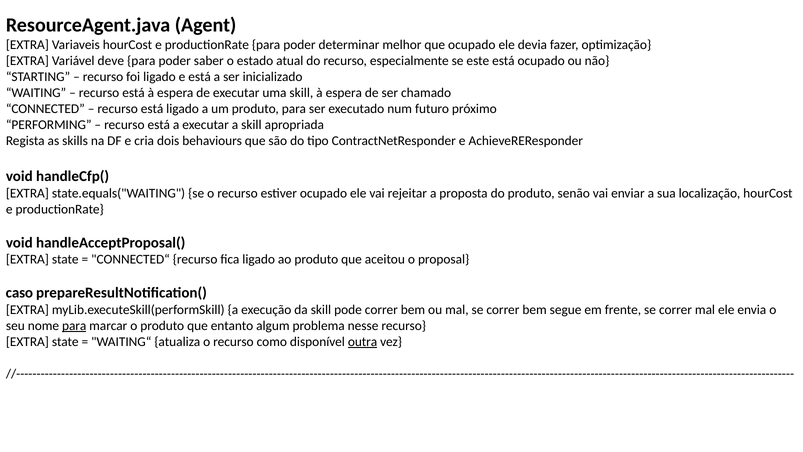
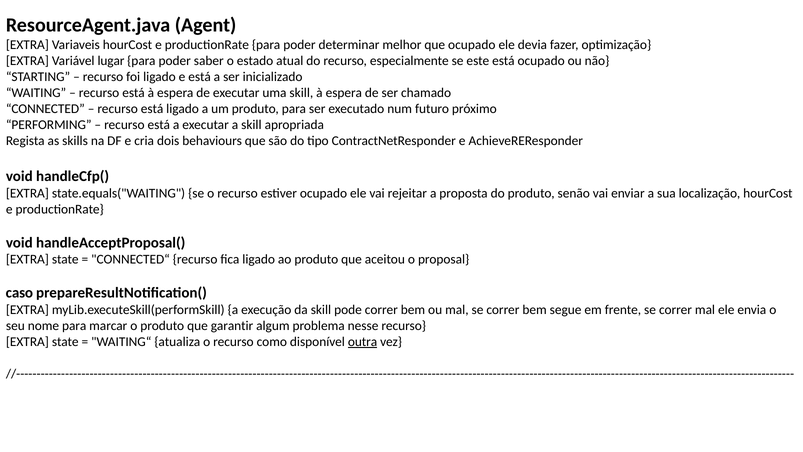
deve: deve -> lugar (111, 61)
para underline: present -> none (74, 326)
entanto: entanto -> garantir (232, 326)
